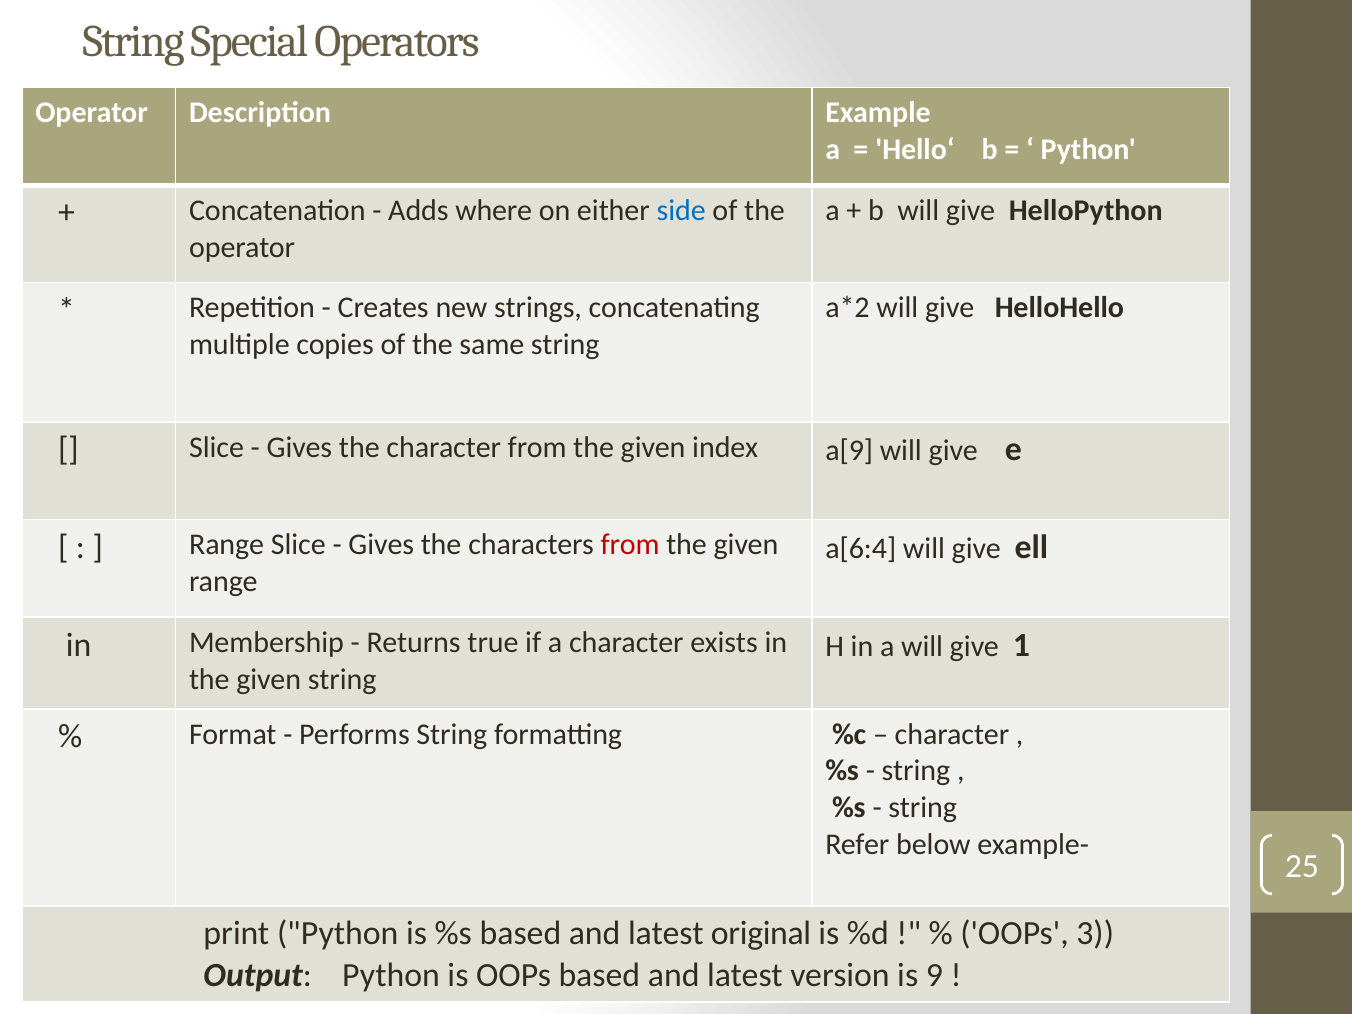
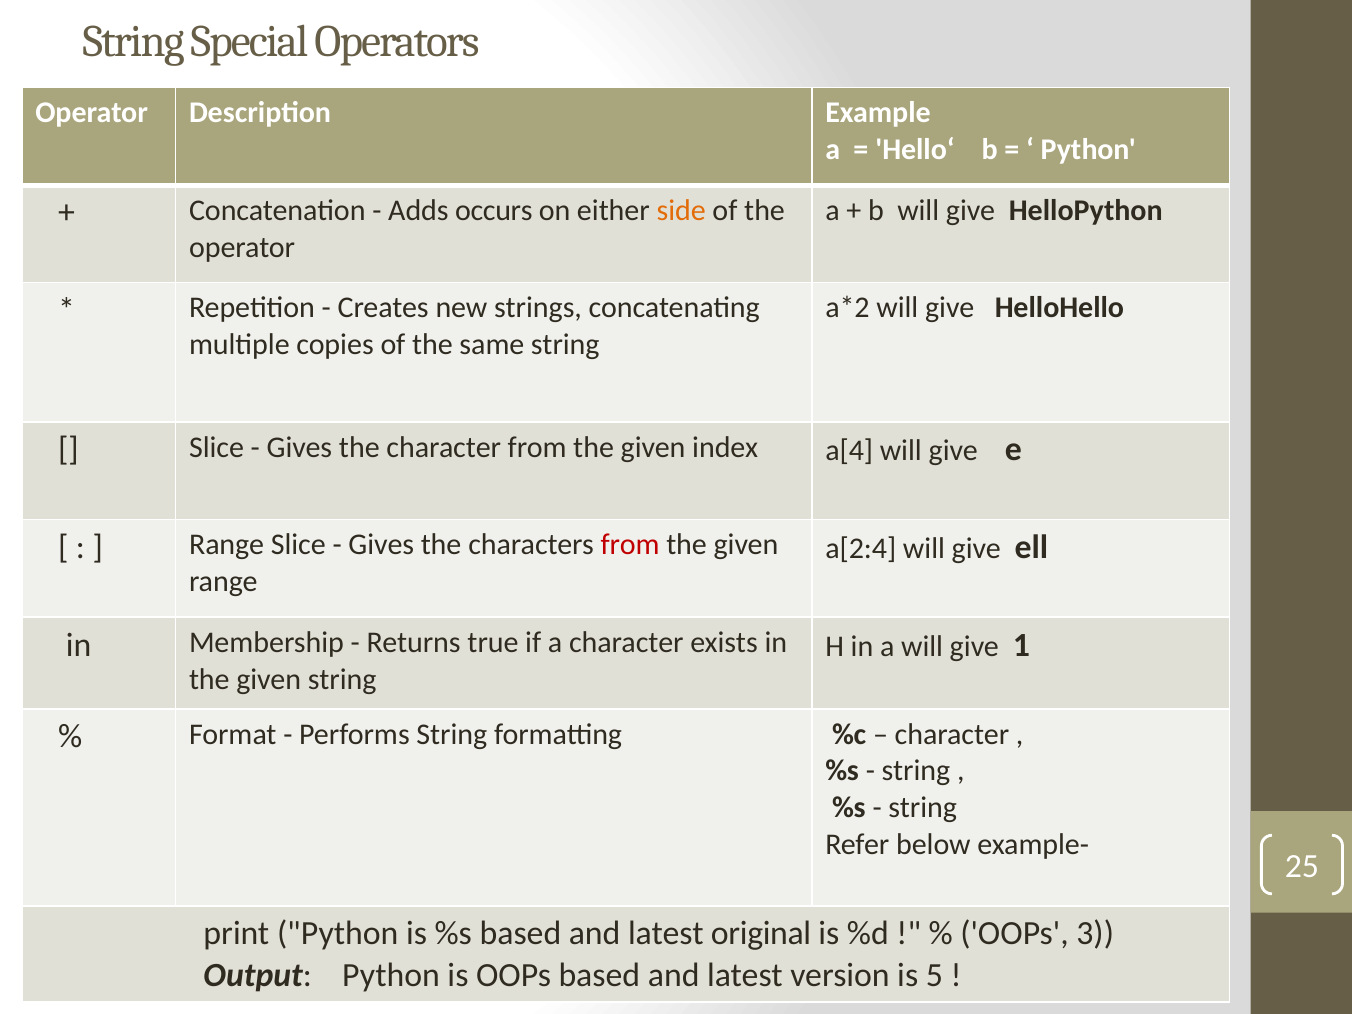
where: where -> occurs (494, 211)
side colour: blue -> orange (681, 211)
a[9: a[9 -> a[4 (849, 451)
a[6:4: a[6:4 -> a[2:4 (861, 549)
9: 9 -> 5 (934, 975)
